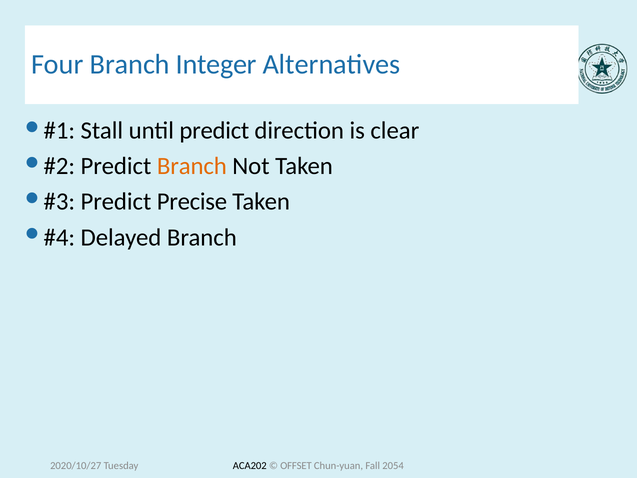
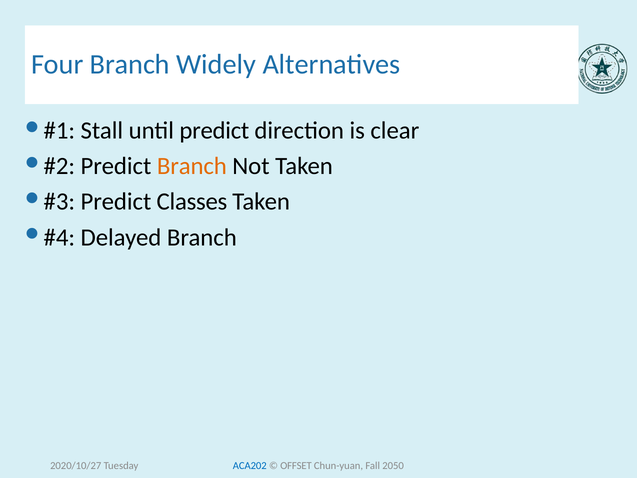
Integer: Integer -> Widely (216, 65)
Precise: Precise -> Classes (192, 202)
ACA202 colour: black -> blue (250, 465)
2054: 2054 -> 2050 (393, 465)
